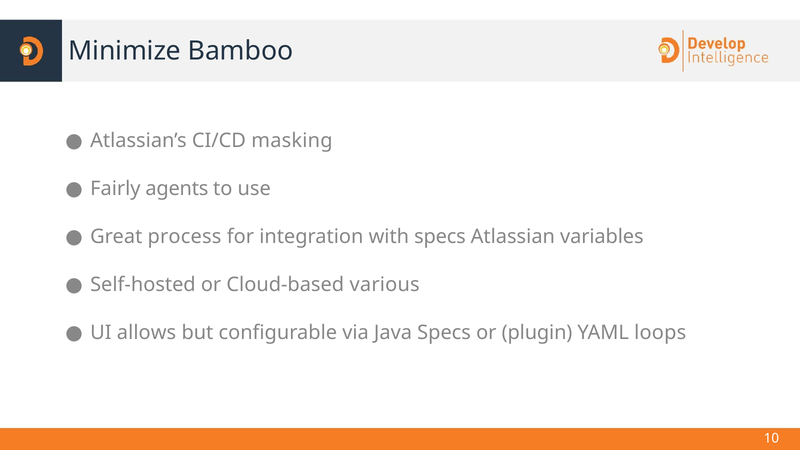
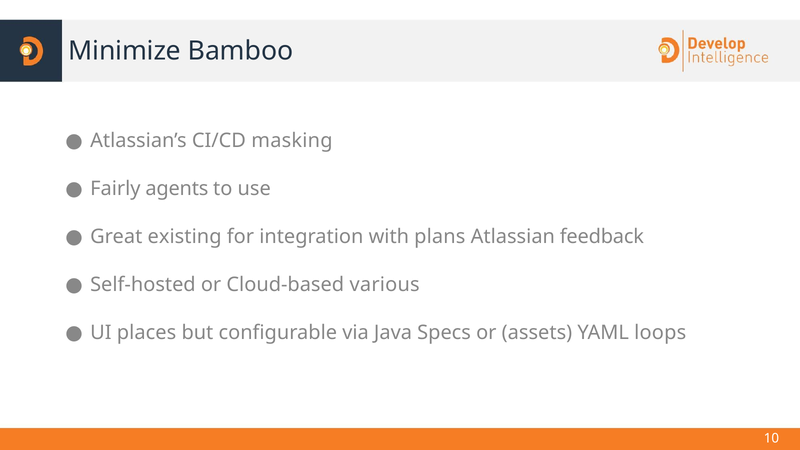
process: process -> existing (185, 237)
with specs: specs -> plans (440, 237)
variables: variables -> feedback (602, 237)
allows: allows -> places (147, 333)
plugin: plugin -> assets (537, 333)
